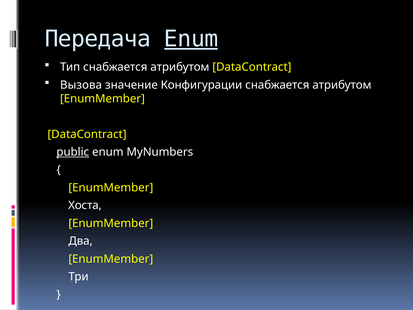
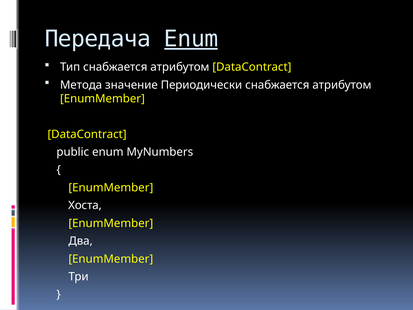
Вызова: Вызова -> Метода (81, 85)
Конфигурации: Конфигурации -> Периодически (201, 85)
public underline: present -> none (73, 152)
